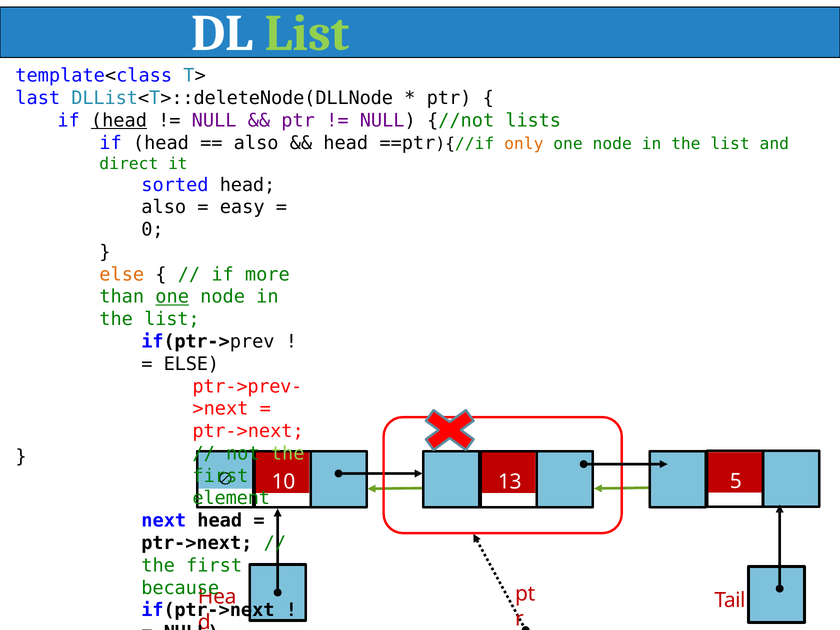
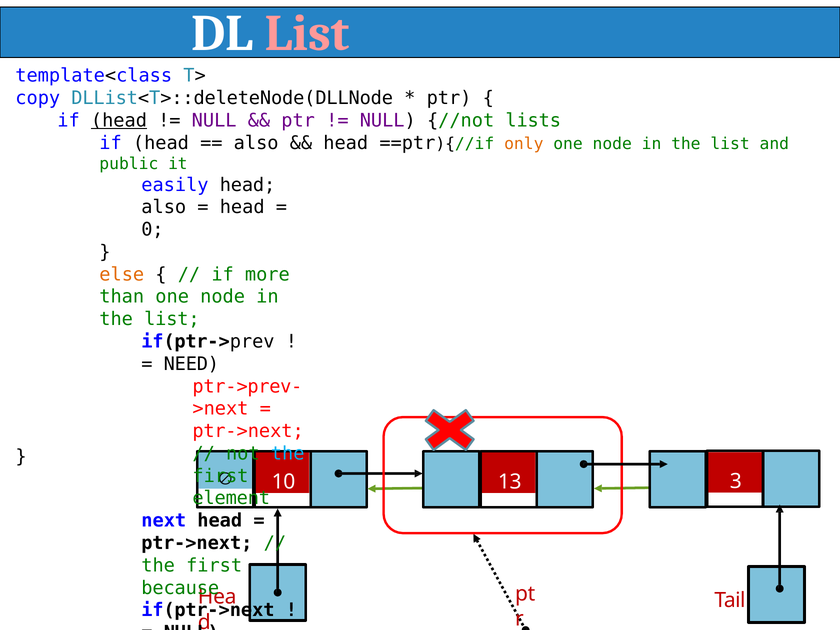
List colour: light green -> pink (307, 33)
last: last -> copy (38, 98)
direct: direct -> public (129, 164)
sorted: sorted -> easily (175, 185)
easy: easy -> head (242, 207)
one underline: present -> none (172, 297)
ELSE: ELSE -> NEED (191, 364)
the colour: light green -> light blue (288, 454)
5: 5 -> 3 (736, 481)
